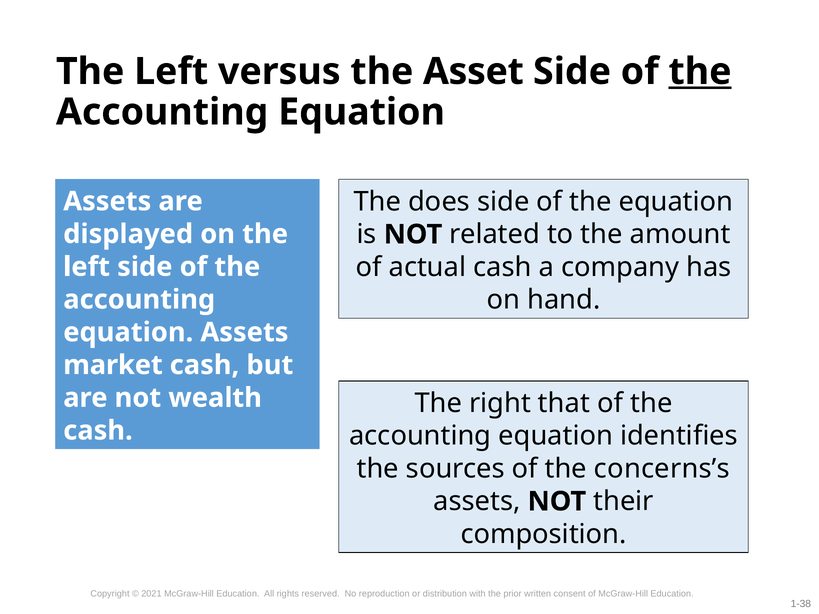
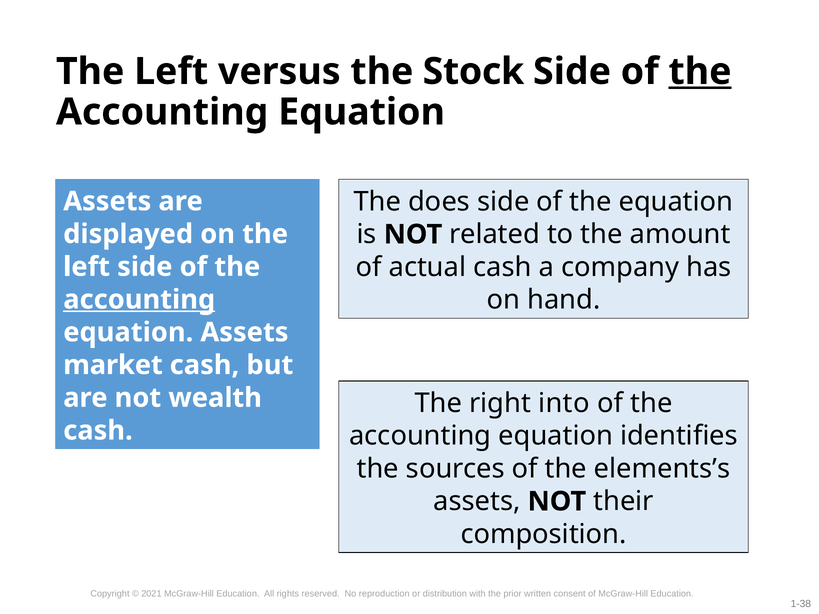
Asset: Asset -> Stock (473, 72)
accounting underline: none -> present (139, 300)
that: that -> into (564, 403)
concerns’s: concerns’s -> elements’s (662, 469)
